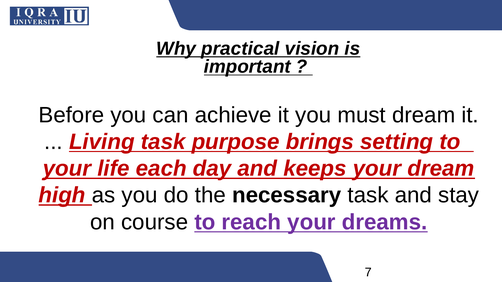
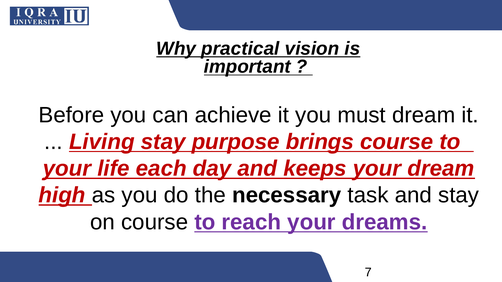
Living task: task -> stay (163, 142)
brings setting: setting -> course (397, 142)
